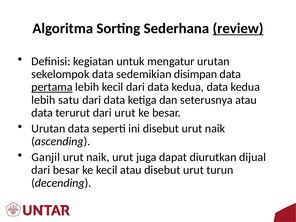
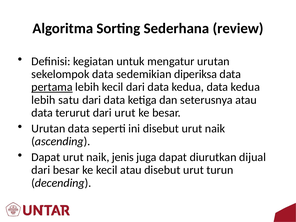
review underline: present -> none (238, 28)
disimpan: disimpan -> diperiksa (196, 74)
Ganjil: Ganjil -> Dapat (46, 157)
naik urut: urut -> jenis (123, 157)
